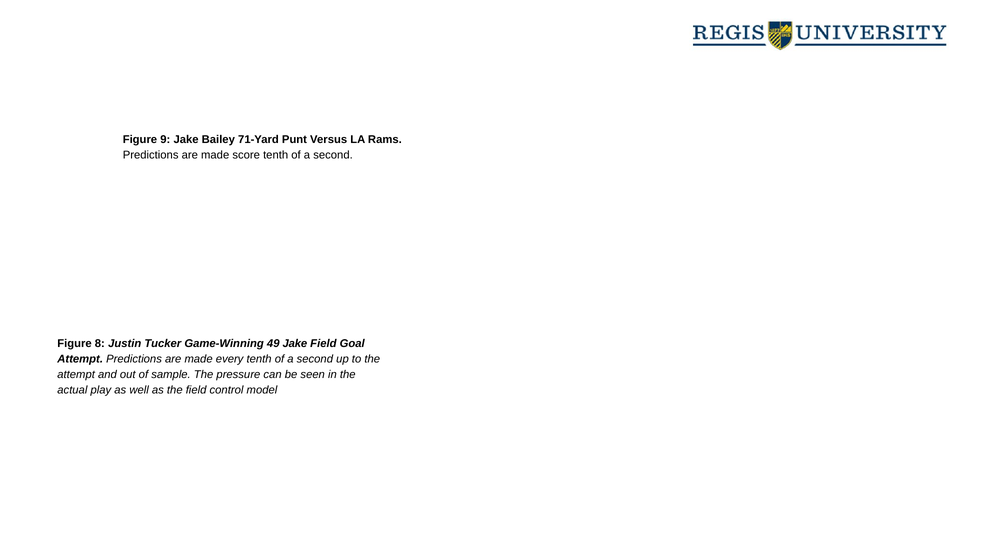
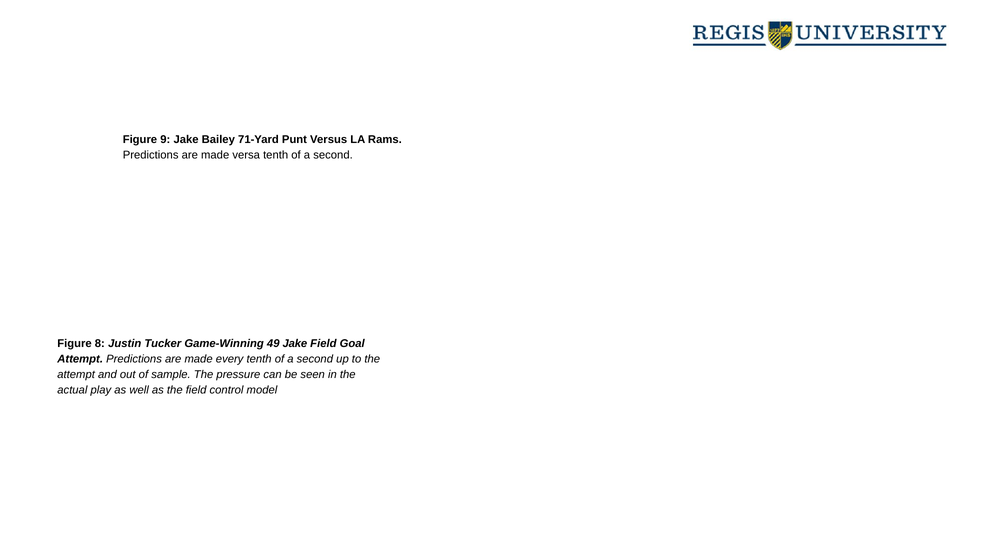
score: score -> versa (246, 155)
